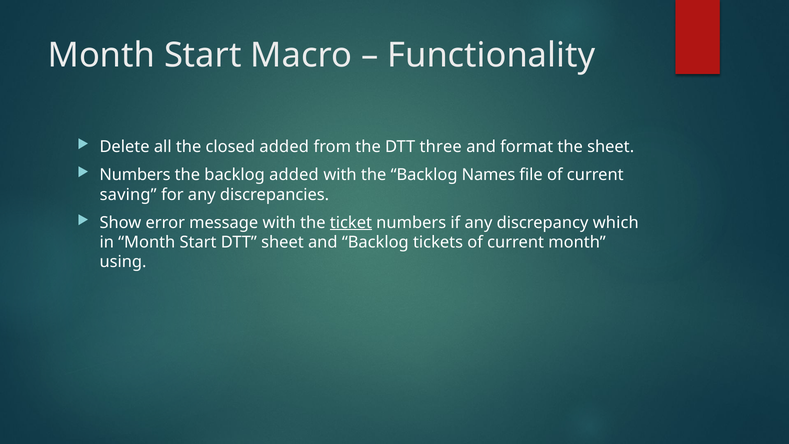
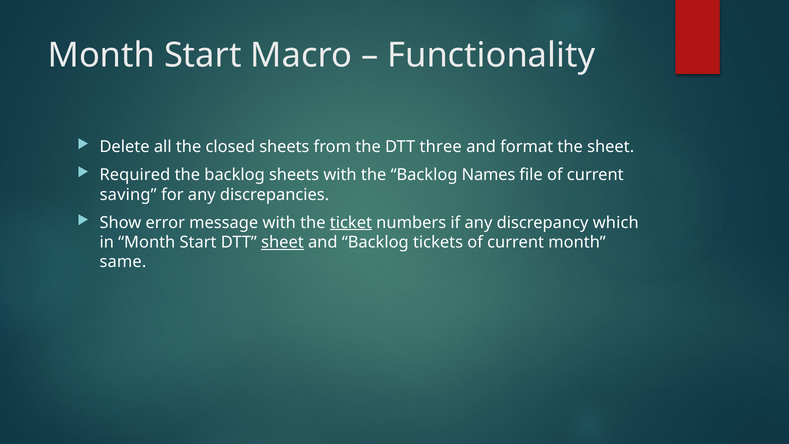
closed added: added -> sheets (284, 147)
Numbers: Numbers -> Required (135, 175)
backlog added: added -> sheets (294, 175)
sheet underline: none -> present (282, 242)
using: using -> same (123, 262)
